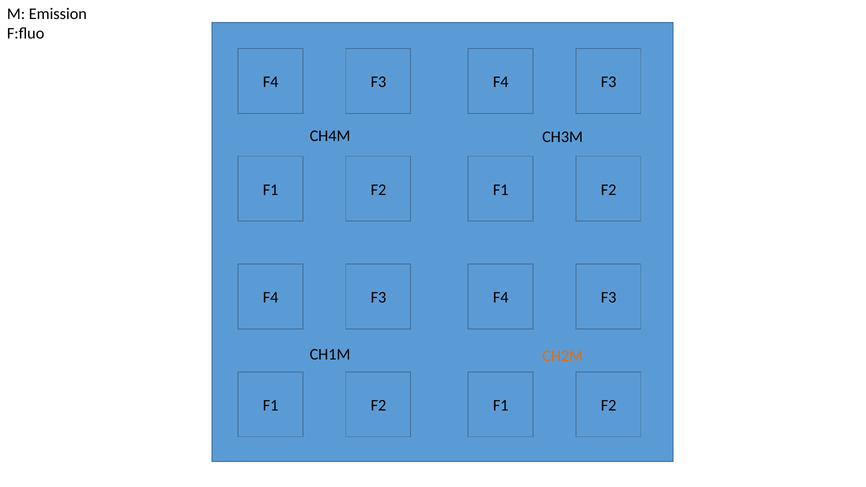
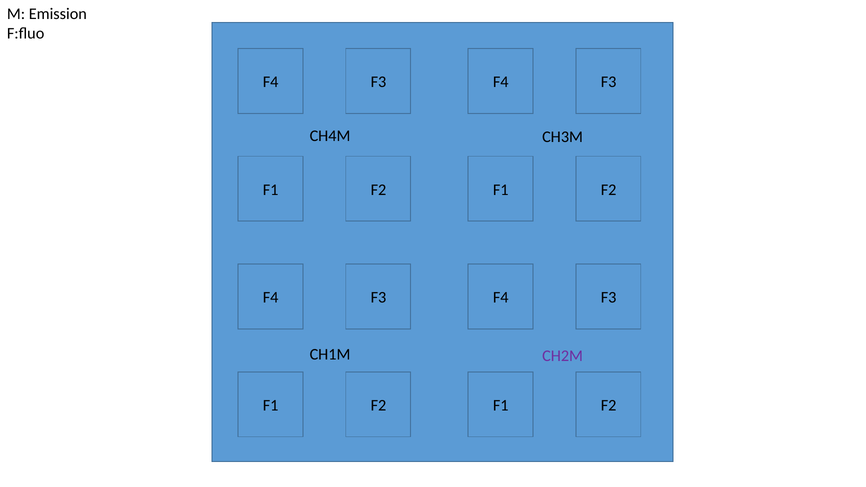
CH2M colour: orange -> purple (563, 356)
